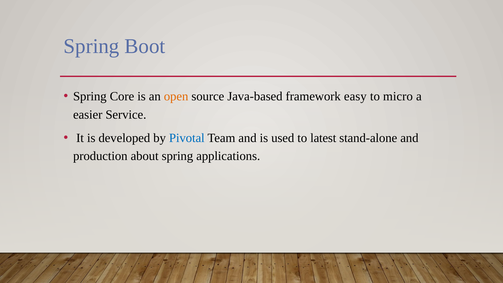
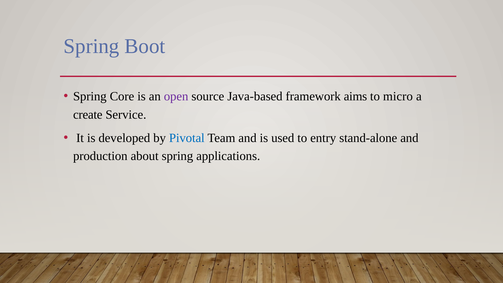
open colour: orange -> purple (176, 96)
easy: easy -> aims (355, 96)
easier: easier -> create (88, 115)
latest: latest -> entry (323, 138)
